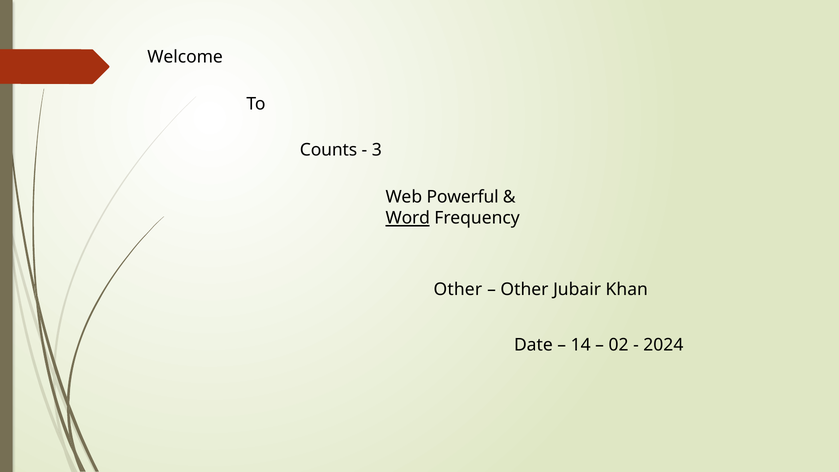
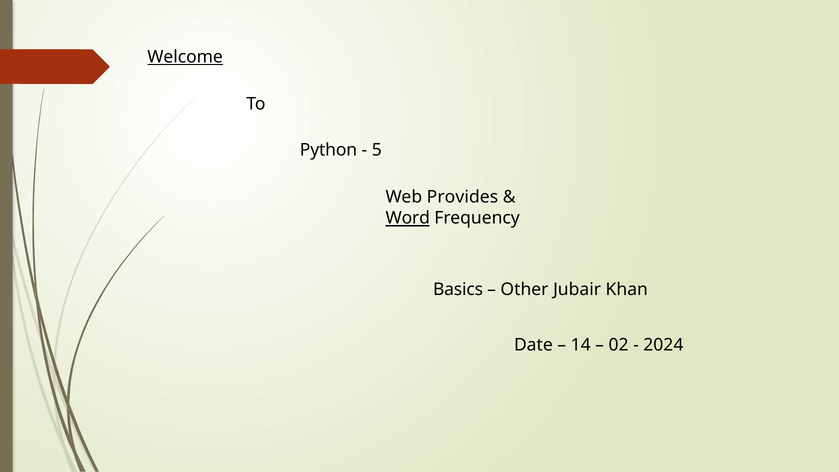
Welcome underline: none -> present (185, 57)
Counts: Counts -> Python (328, 150)
3: 3 -> 5 (377, 150)
Powerful: Powerful -> Provides (462, 197)
Other: Other -> Basics (458, 289)
